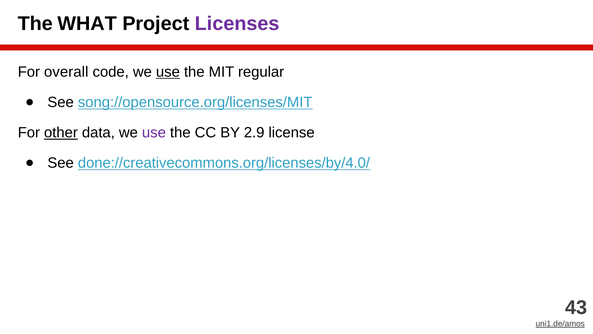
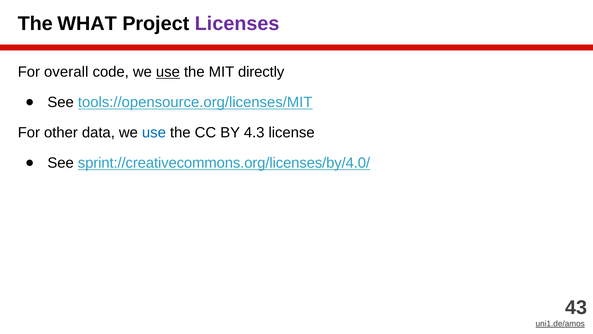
regular: regular -> directly (261, 72)
song://opensource.org/licenses/MIT: song://opensource.org/licenses/MIT -> tools://opensource.org/licenses/MIT (195, 102)
other underline: present -> none (61, 133)
use colour: purple -> blue (154, 133)
2.9: 2.9 -> 4.3 (254, 133)
done://creativecommons.org/licenses/by/4.0/: done://creativecommons.org/licenses/by/4.0/ -> sprint://creativecommons.org/licenses/by/4.0/ (224, 163)
